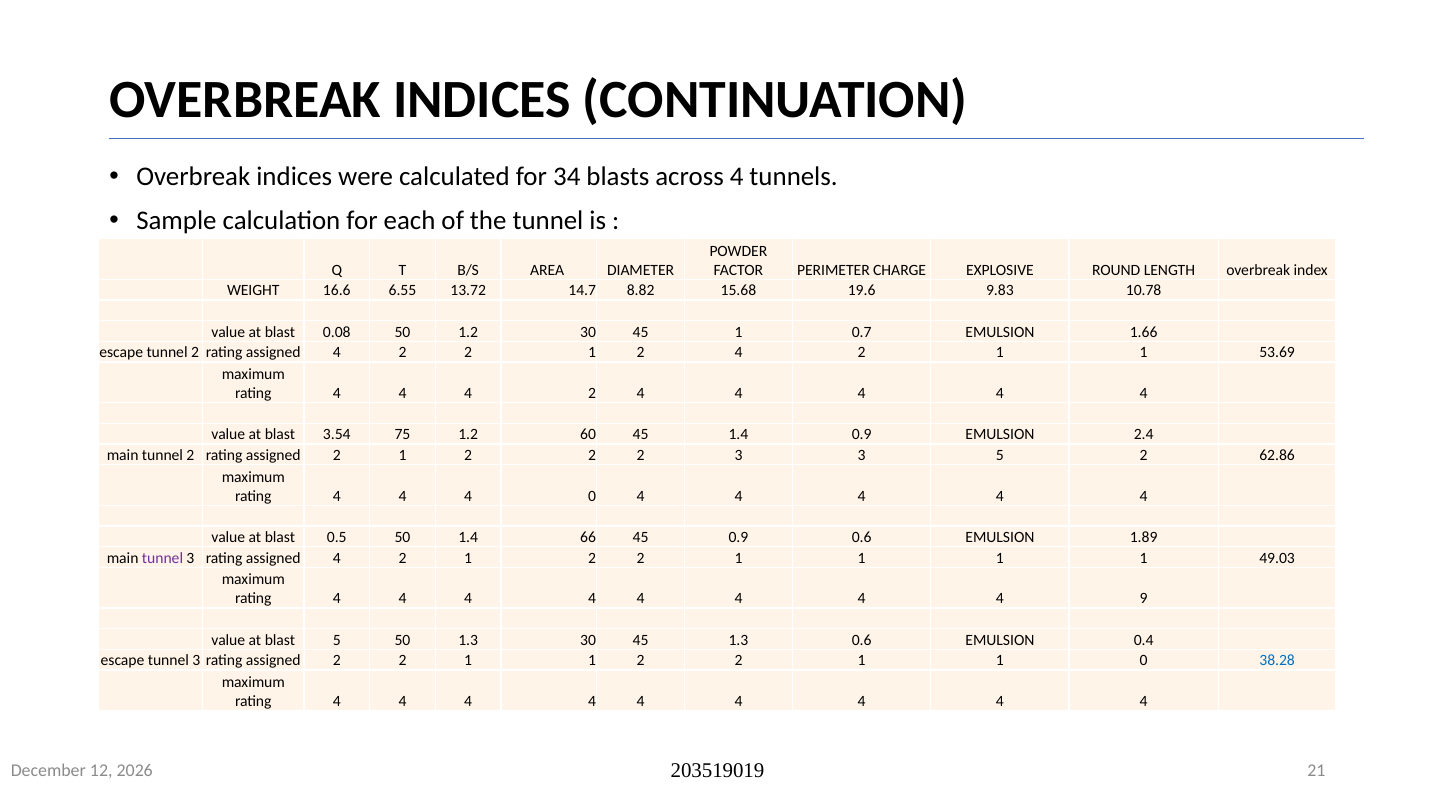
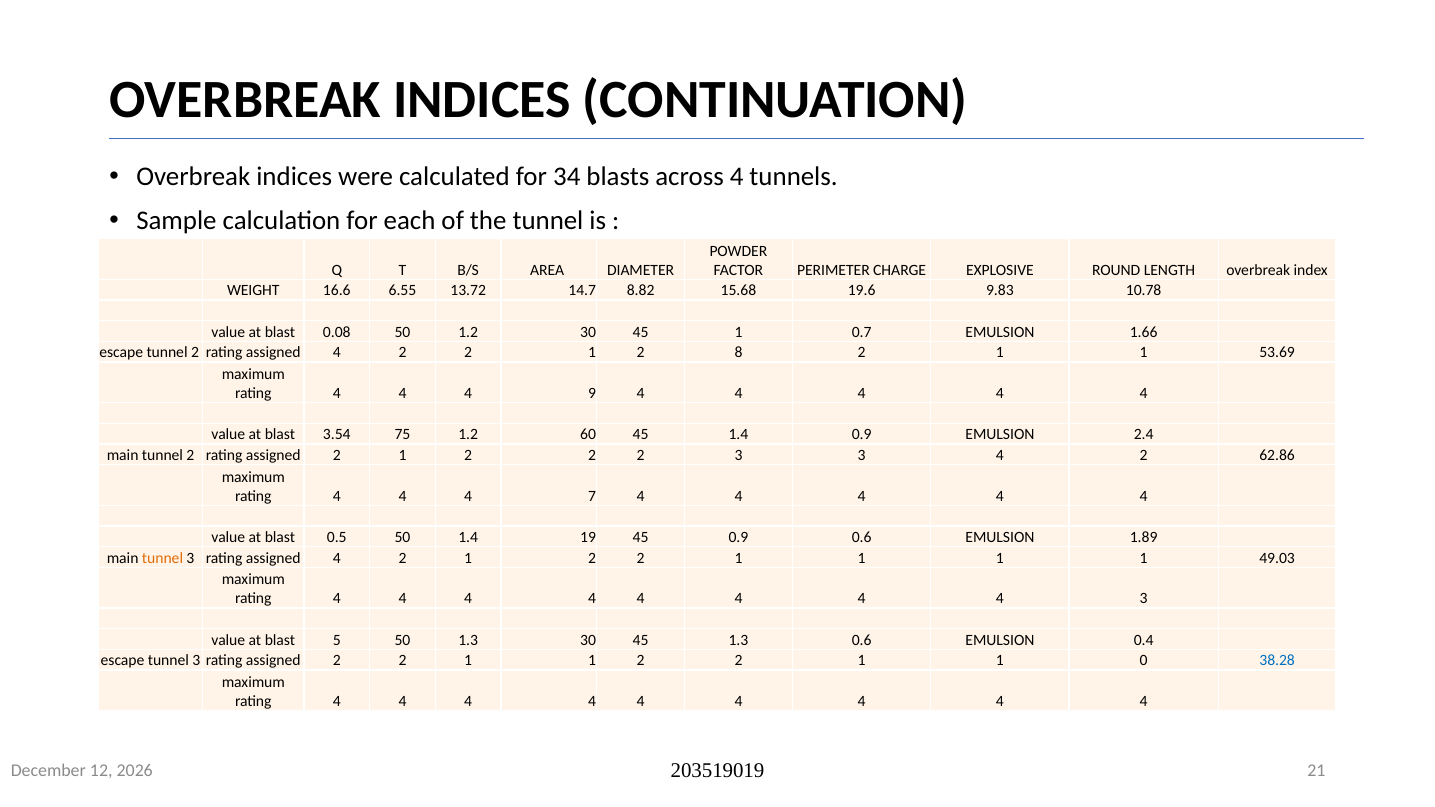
1 2 4: 4 -> 8 (738, 353)
4 4 2: 2 -> 9 (592, 393)
3 5: 5 -> 4 (1000, 456)
4 0: 0 -> 7 (592, 496)
66: 66 -> 19 (588, 537)
tunnel colour: purple -> orange (163, 558)
4 9: 9 -> 3 (1144, 599)
